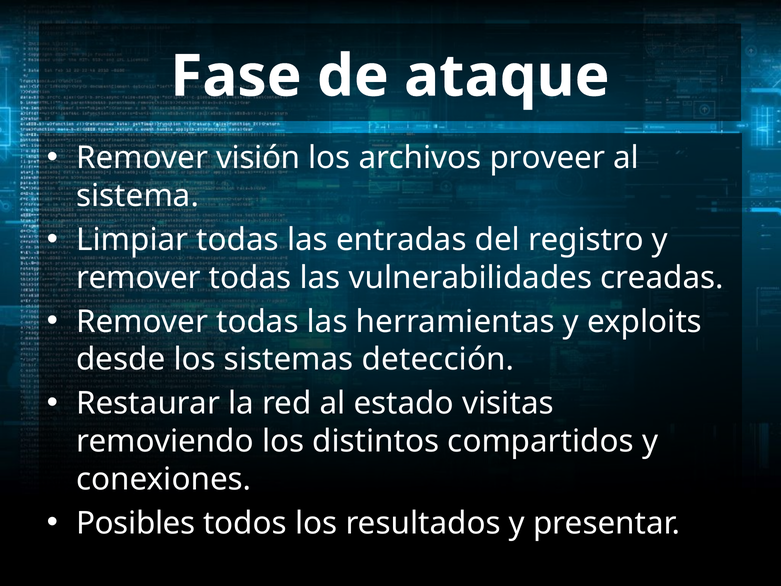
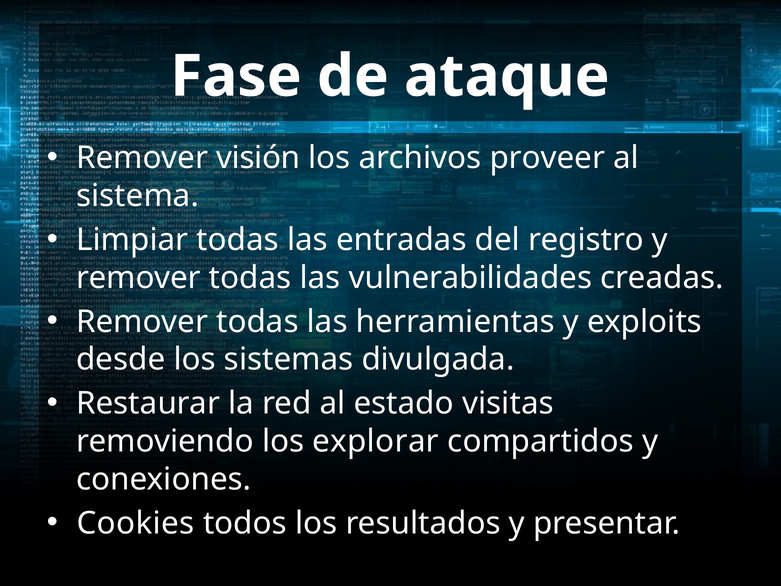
detección: detección -> divulgada (438, 359)
distintos: distintos -> explorar (376, 441)
Posibles: Posibles -> Cookies (135, 523)
